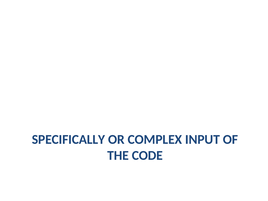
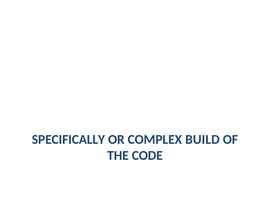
INPUT: INPUT -> BUILD (202, 139)
